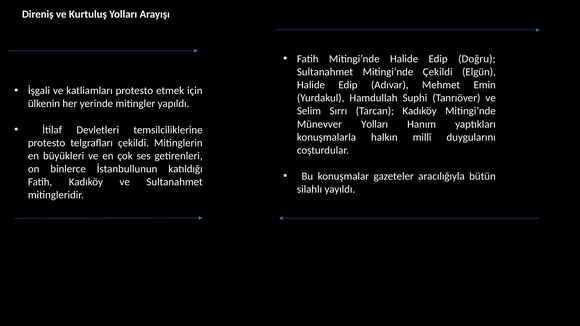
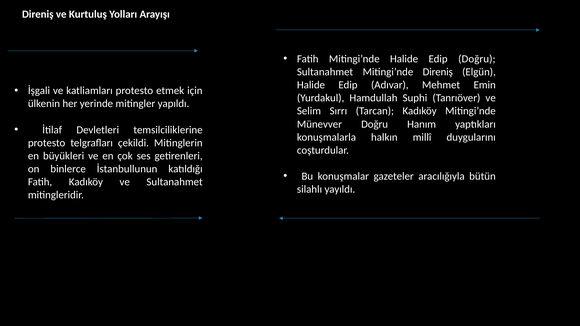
Mitingi’nde Çekildi: Çekildi -> Direniş (438, 72)
Münevver Yolları: Yolları -> Doğru (375, 124)
